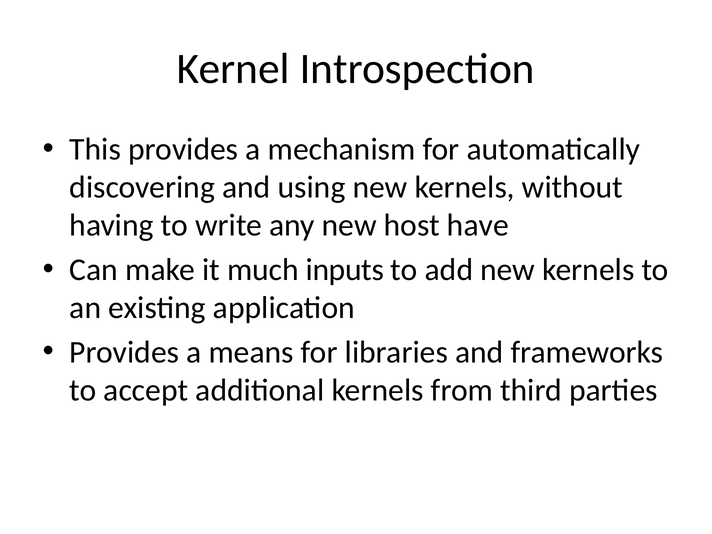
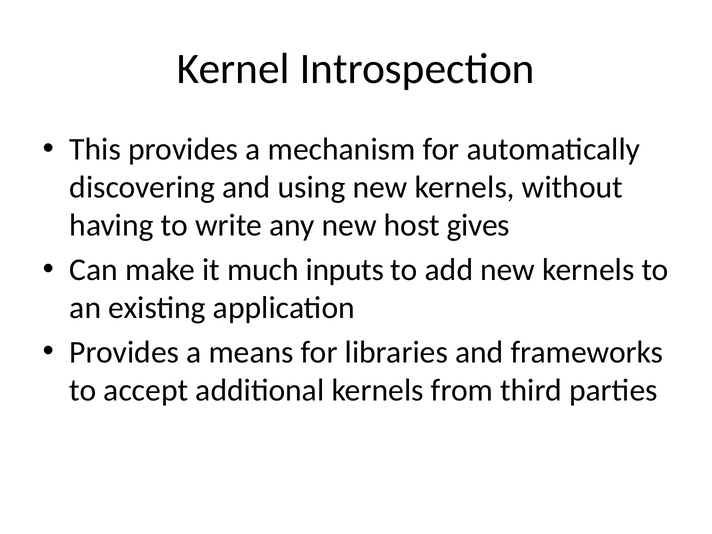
have: have -> gives (478, 225)
